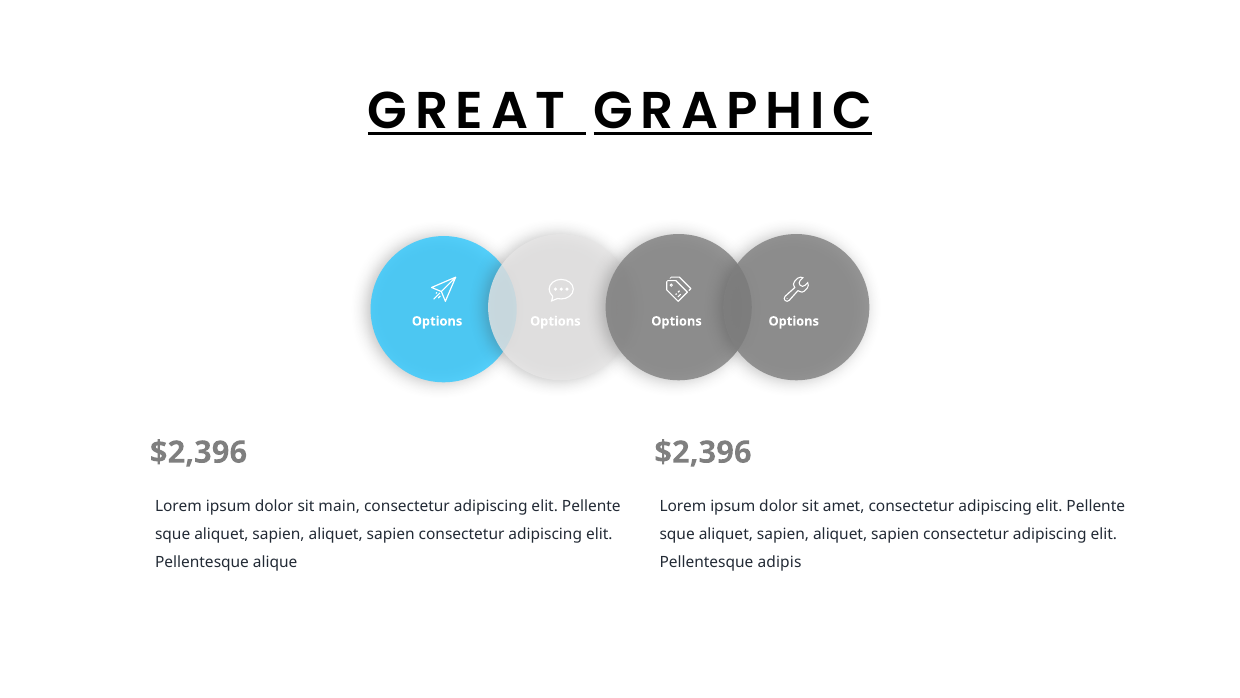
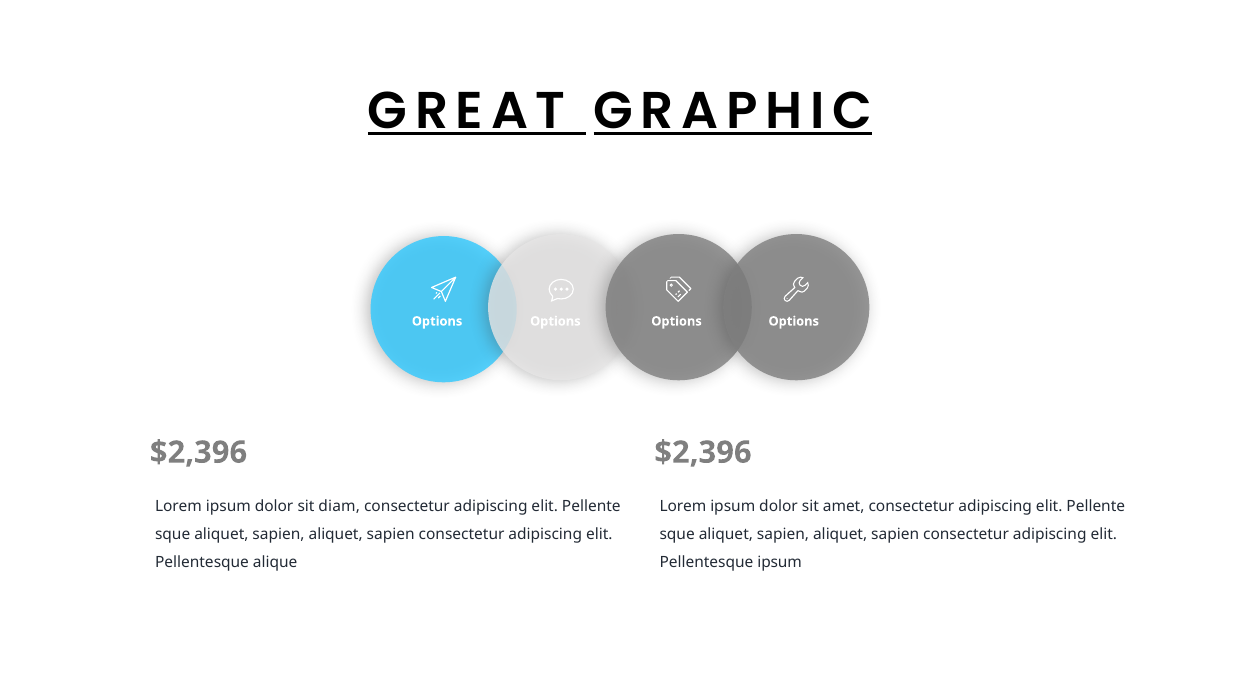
main: main -> diam (339, 506)
Pellentesque adipis: adipis -> ipsum (780, 562)
